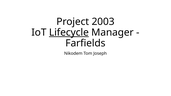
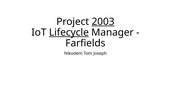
2003 underline: none -> present (103, 22)
